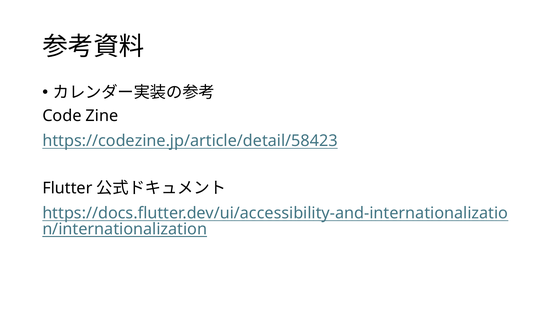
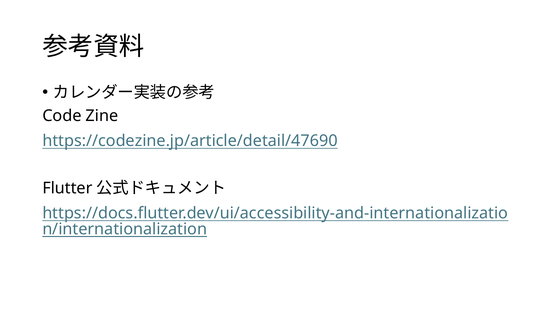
https://codezine.jp/article/detail/58423: https://codezine.jp/article/detail/58423 -> https://codezine.jp/article/detail/47690 (190, 141)
